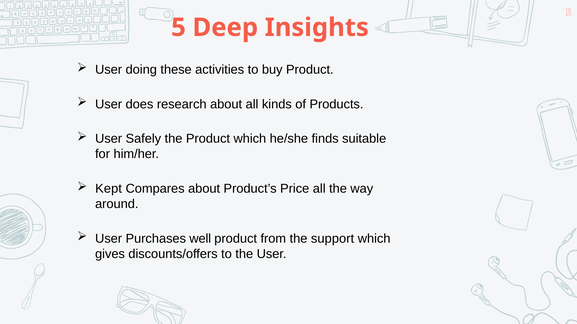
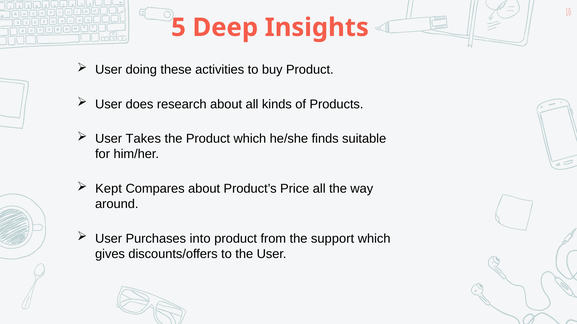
Safely: Safely -> Takes (143, 139)
well: well -> into (200, 239)
